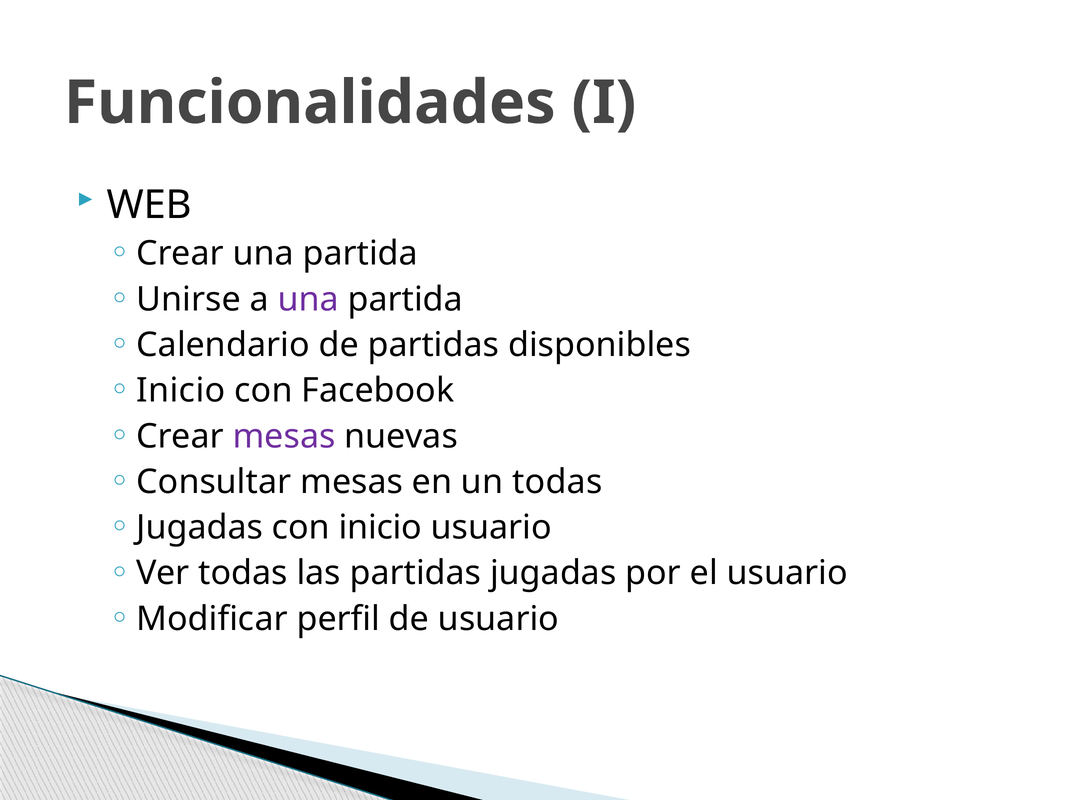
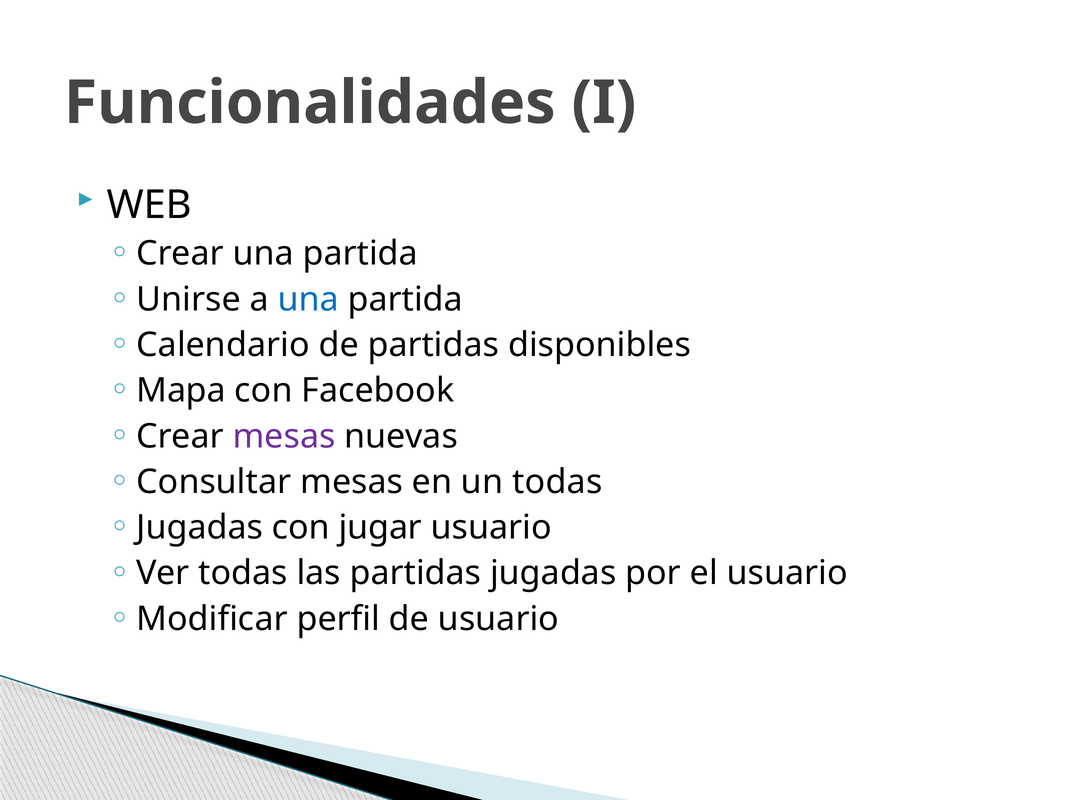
una colour: purple -> blue (308, 299)
Inicio: Inicio -> Mapa (181, 391)
con inicio: inicio -> jugar (380, 528)
